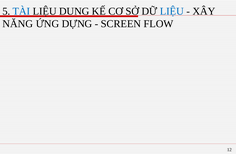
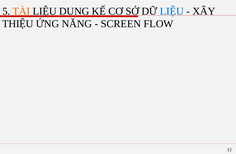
TÀI colour: blue -> orange (21, 11)
NĂNG: NĂNG -> THIỆU (18, 24)
DỰNG: DỰNG -> NĂNG (77, 24)
